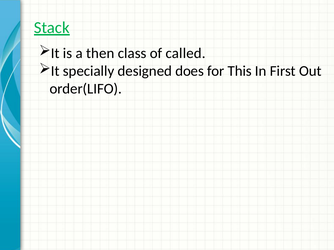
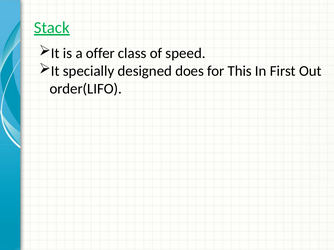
then: then -> offer (100, 53)
called: called -> speed (186, 53)
